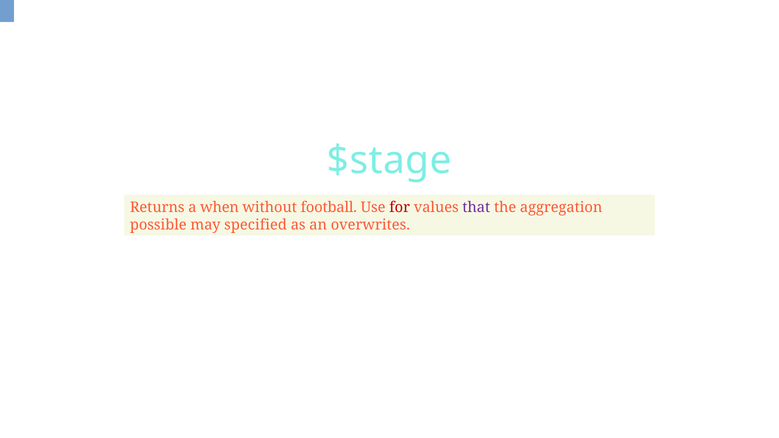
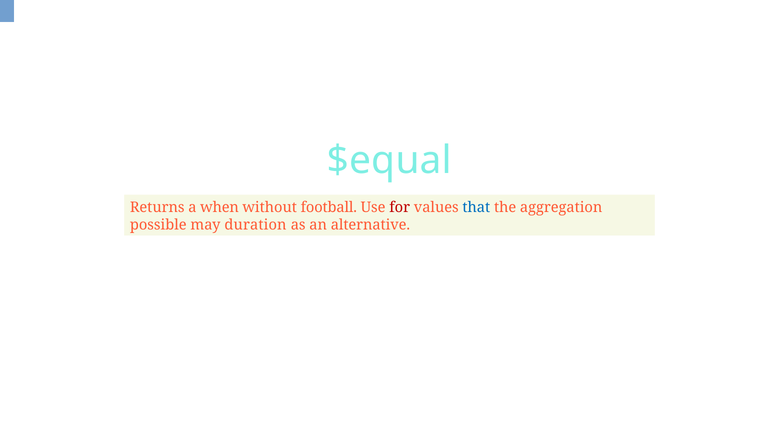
$stage: $stage -> $equal (389, 160)
that colour: purple -> blue (476, 207)
specified: specified -> duration (256, 225)
overwrites: overwrites -> alternative (370, 225)
